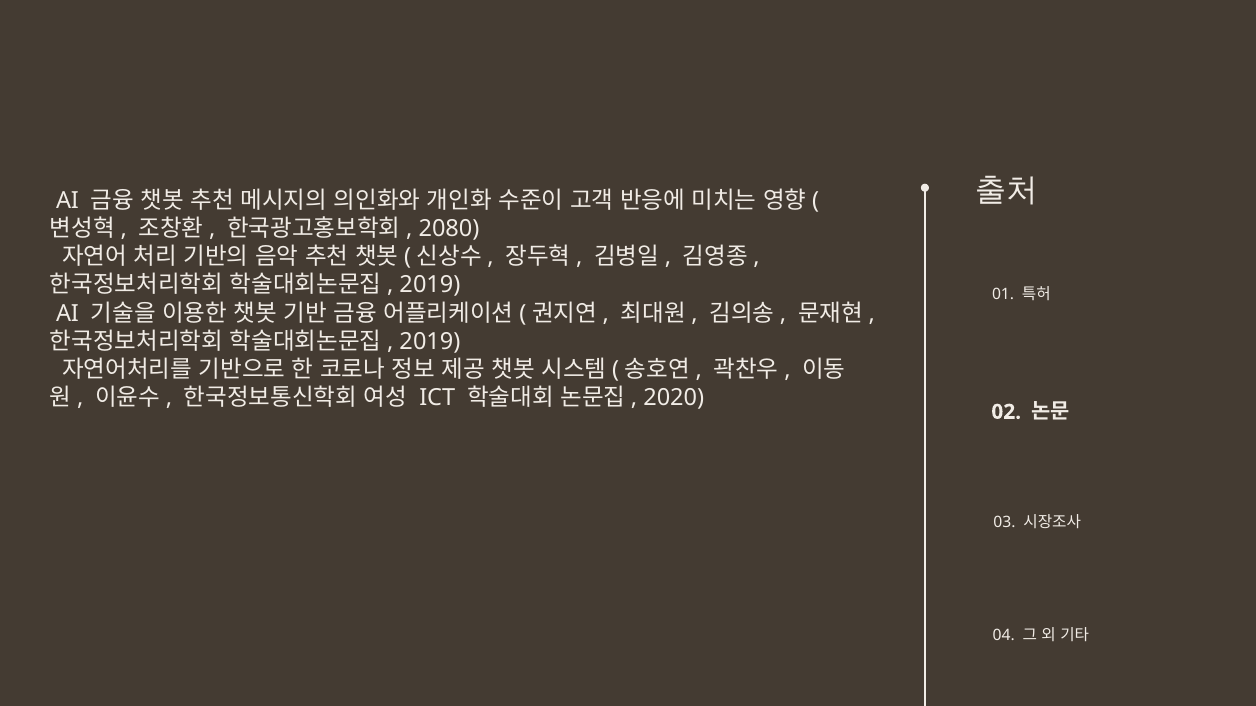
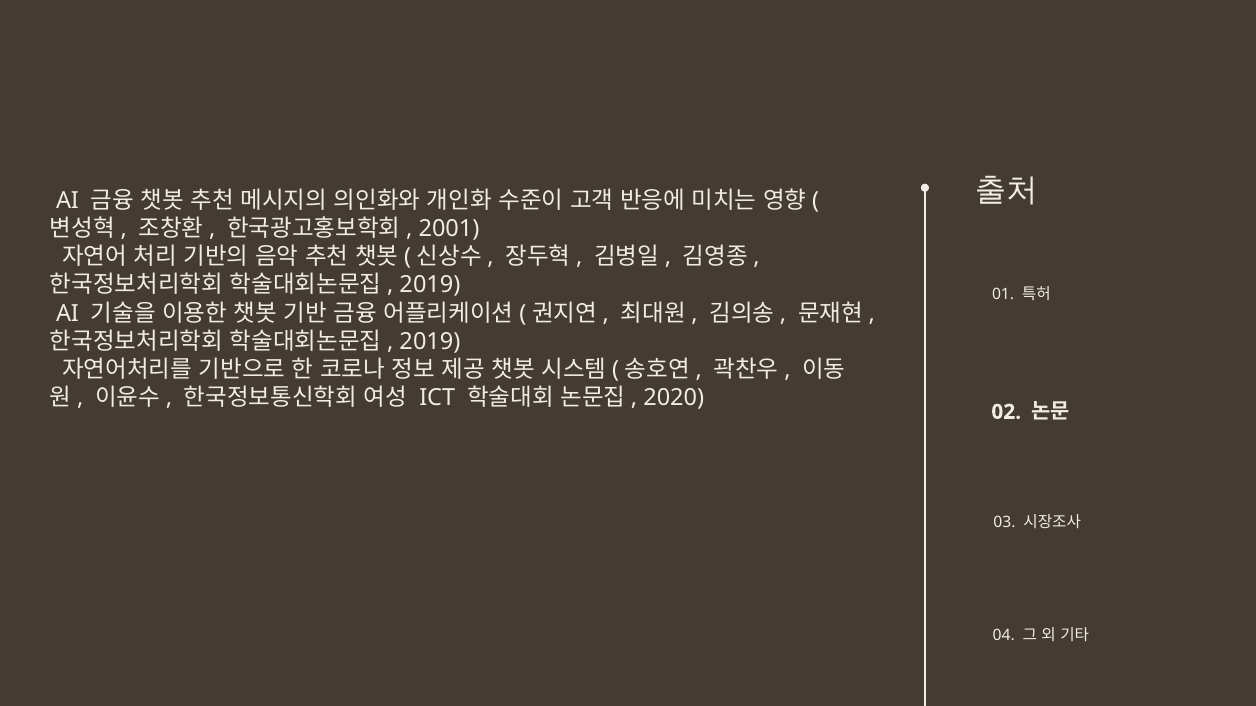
2080: 2080 -> 2001 (449, 229)
